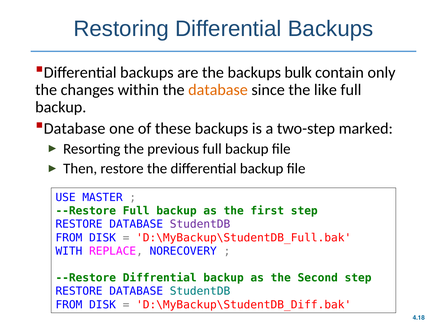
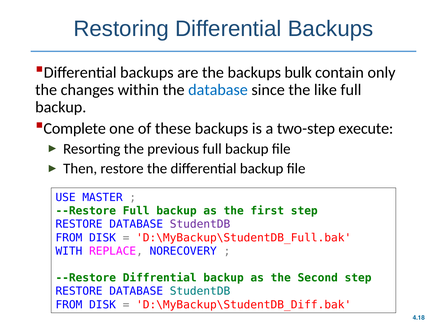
database colour: orange -> blue (218, 90)
Database: Database -> Complete (75, 128)
marked: marked -> execute (366, 128)
